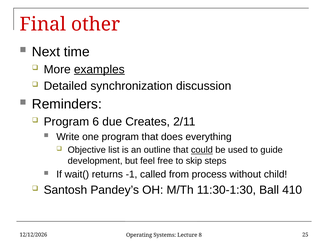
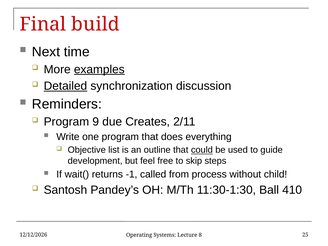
other: other -> build (95, 24)
Detailed underline: none -> present (65, 86)
6: 6 -> 9 (96, 122)
